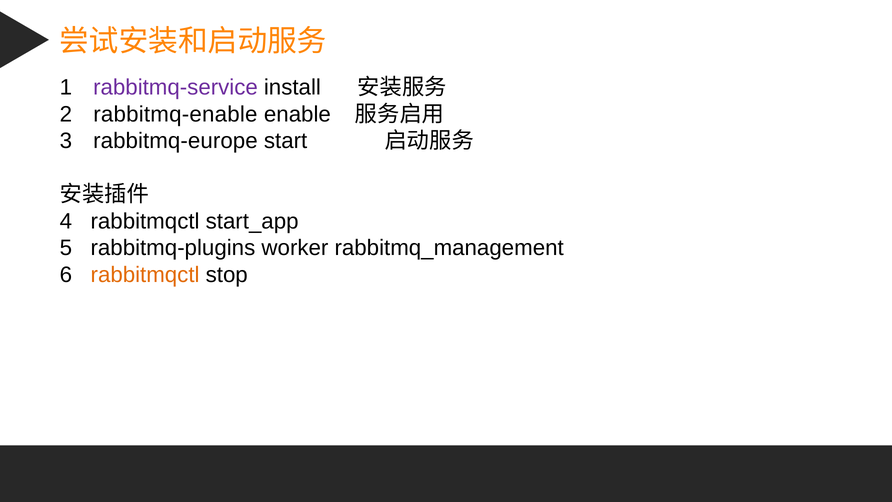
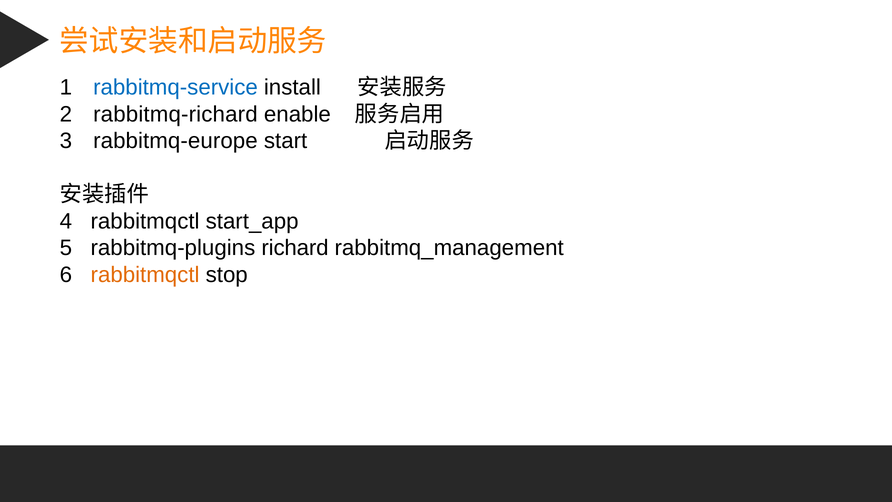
rabbitmq-service colour: purple -> blue (175, 87)
rabbitmq-enable: rabbitmq-enable -> rabbitmq-richard (175, 114)
worker: worker -> richard (295, 248)
